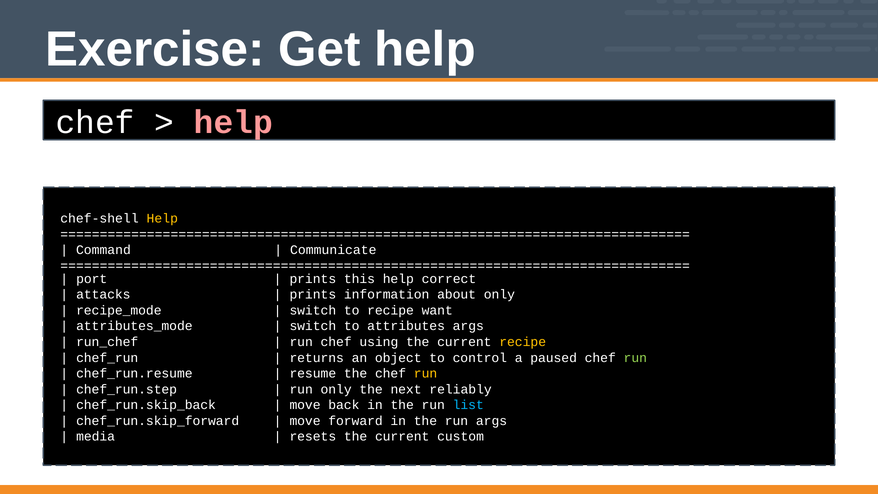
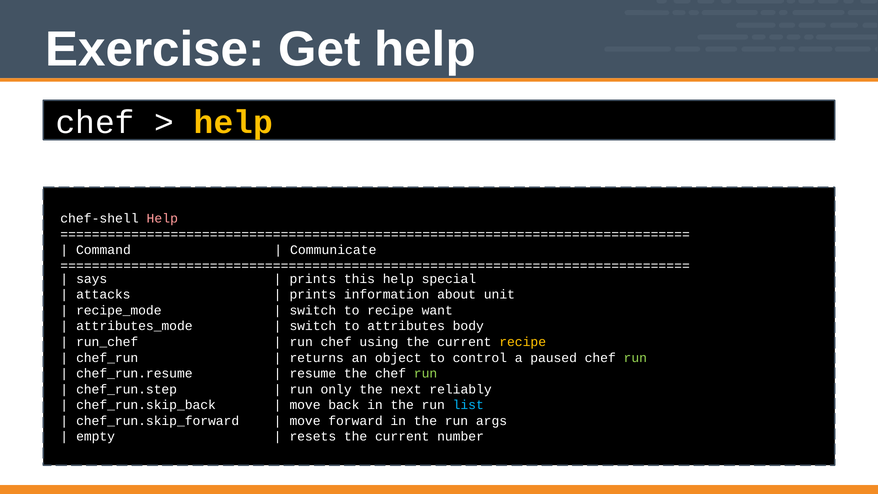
help colour: pink -> yellow (233, 122)
Help colour: yellow -> pink (162, 218)
port: port -> says (92, 279)
correct: correct -> special (449, 279)
about only: only -> unit (499, 295)
attributes args: args -> body (468, 326)
run colour: yellow -> light green (426, 373)
media: media -> empty (96, 436)
custom: custom -> number (461, 436)
